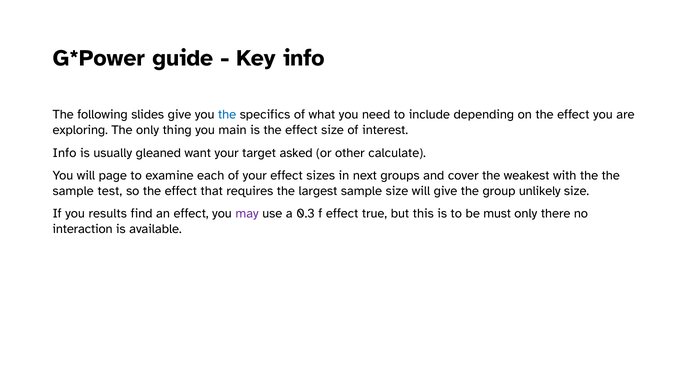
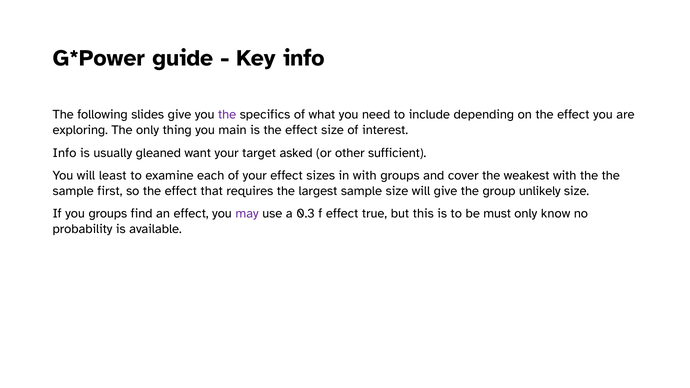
the colour: blue -> purple (227, 115)
calculate: calculate -> sufficient (397, 153)
page: page -> least (113, 176)
in next: next -> with (365, 176)
test: test -> first (110, 191)
you results: results -> groups (108, 214)
there: there -> know (556, 214)
interaction: interaction -> probability (82, 229)
